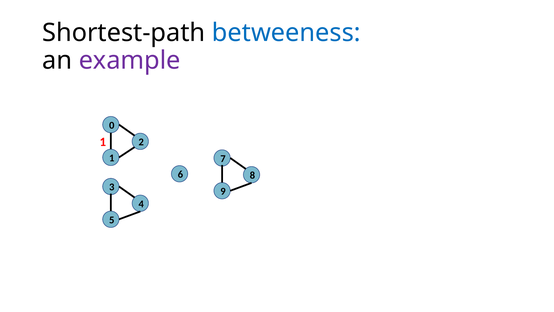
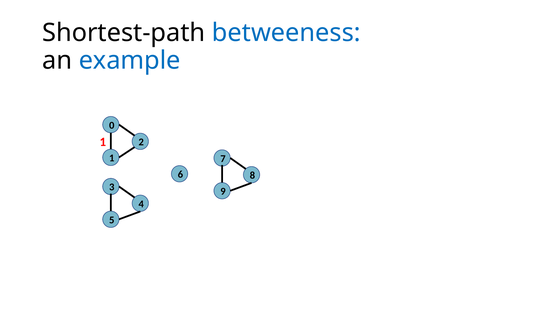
example colour: purple -> blue (130, 60)
